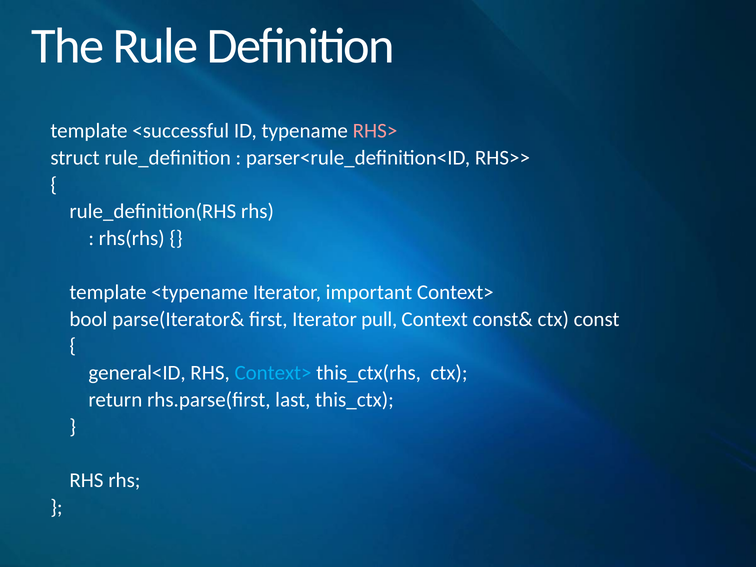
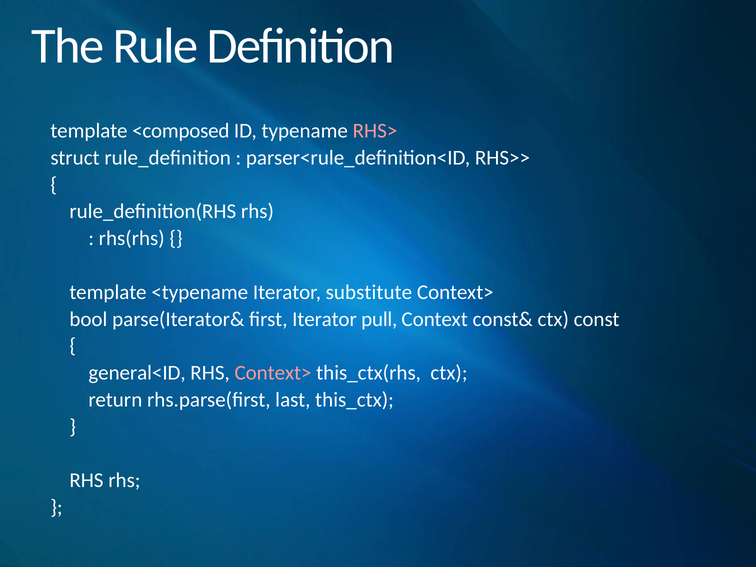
<successful: <successful -> <composed (181, 131)
important: important -> substitute (369, 292)
Context> colour: light blue -> pink (273, 373)
